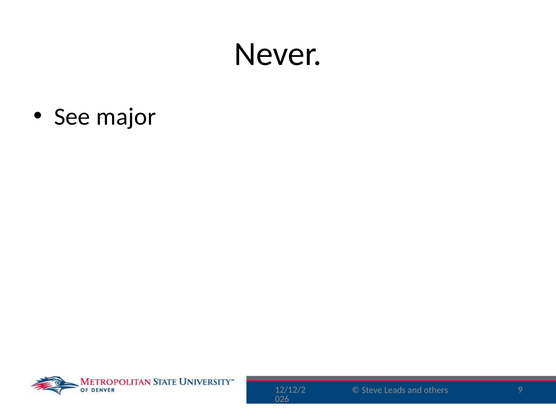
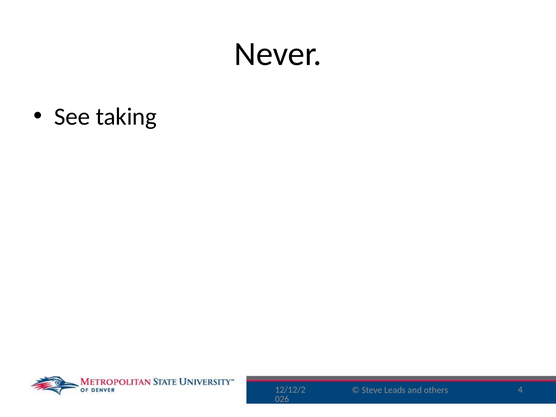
major: major -> taking (126, 117)
9: 9 -> 4 (520, 390)
